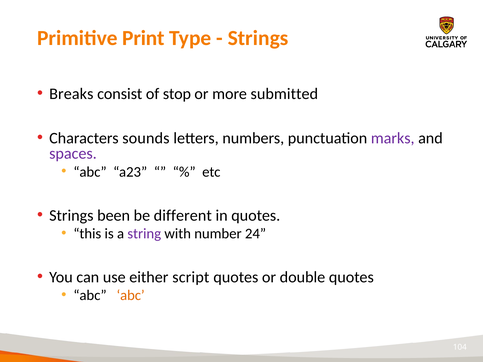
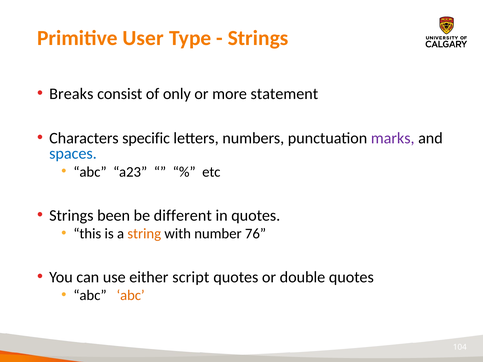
Print: Print -> User (143, 38)
stop: stop -> only (177, 94)
submitted: submitted -> statement (284, 94)
sounds: sounds -> specific (146, 138)
spaces colour: purple -> blue (73, 154)
string colour: purple -> orange (144, 234)
24: 24 -> 76 (256, 234)
